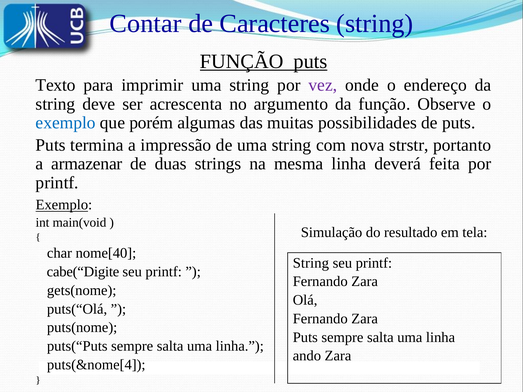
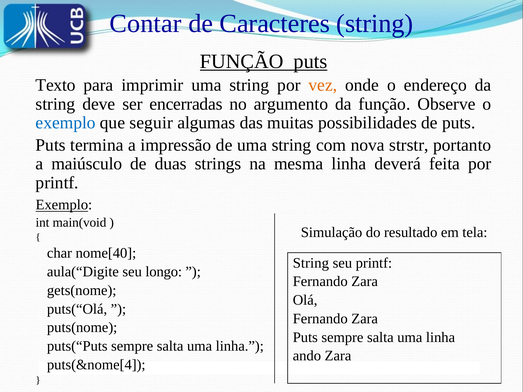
vez colour: purple -> orange (323, 85)
acrescenta: acrescenta -> encerradas (186, 104)
porém: porém -> seguir (151, 123)
armazenar: armazenar -> maiúsculo (87, 164)
cabe(“Digite: cabe(“Digite -> aula(“Digite (83, 272)
printf: printf -> longo (164, 272)
